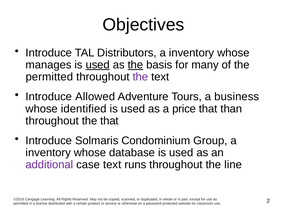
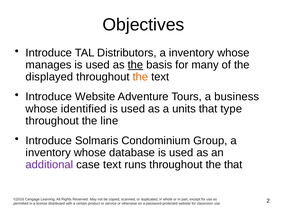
used underline: present -> none (98, 65)
permitted: permitted -> displayed (49, 77)
the colour: purple -> orange (140, 77)
Introduce Allowed: Allowed -> Website (95, 97)
price: price -> units (184, 109)
than: than -> type (231, 109)
the that: that -> line (109, 121)
the line: line -> that (233, 165)
